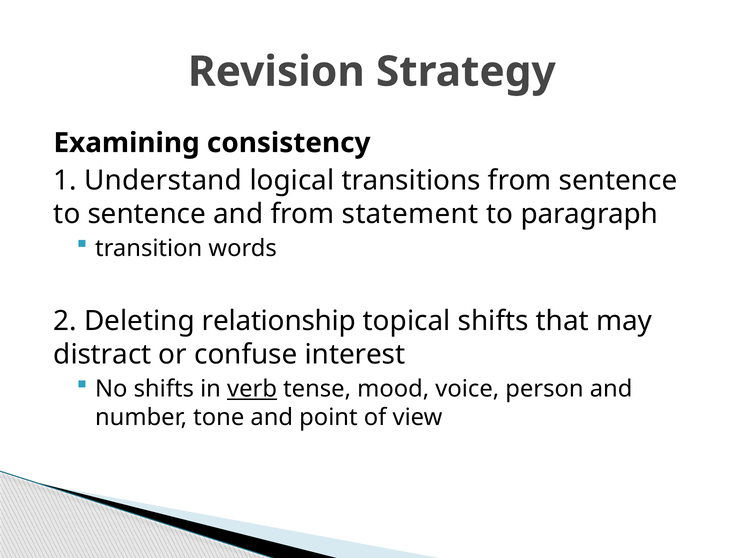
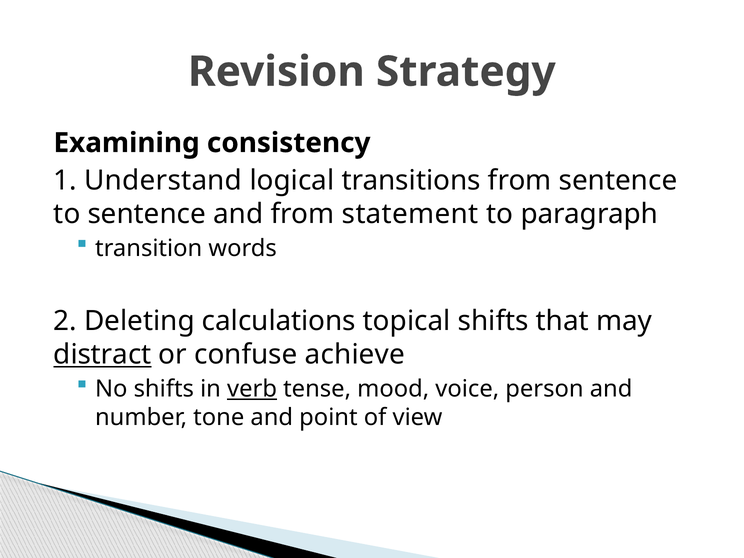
relationship: relationship -> calculations (279, 321)
distract underline: none -> present (102, 355)
interest: interest -> achieve (355, 355)
